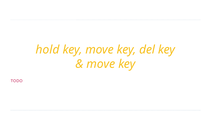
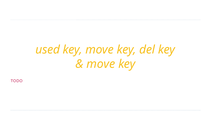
hold: hold -> used (48, 50)
